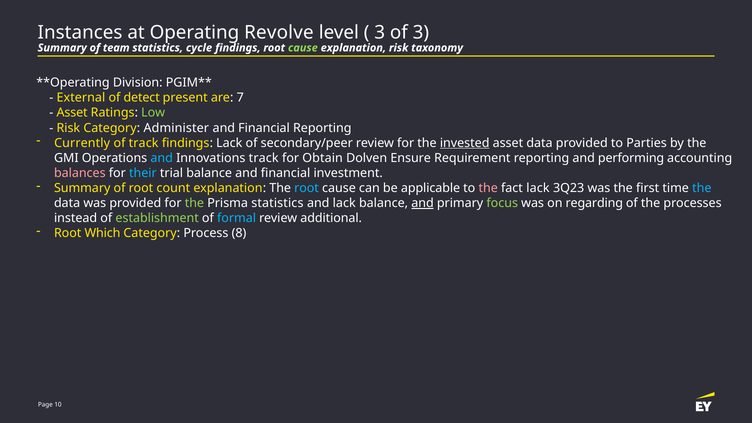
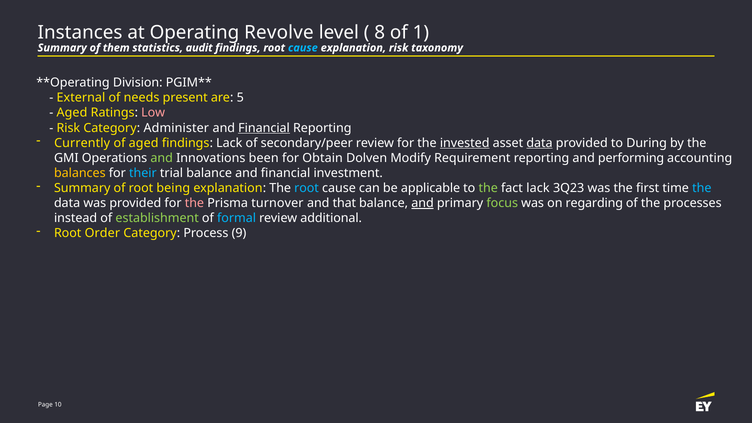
3: 3 -> 8 (380, 32)
of 3: 3 -> 1 (421, 32)
team: team -> them (116, 48)
cycle: cycle -> audit (199, 48)
cause colour: light green -> light blue (303, 48)
detect: detect -> needs (142, 98)
7: 7 -> 5 (240, 98)
Asset: Asset -> Aged (72, 113)
Low colour: light green -> pink (153, 113)
Financial underline: none -> present (264, 128)
of track: track -> aged (144, 143)
data underline: none -> present (540, 143)
Parties: Parties -> During (647, 143)
and colour: light blue -> light green (162, 158)
Innovations track: track -> been (264, 158)
Ensure: Ensure -> Modify (411, 158)
balances colour: pink -> yellow (80, 173)
count: count -> being (173, 188)
the colour: pink -> light green (488, 188)
the colour: light green -> pink (194, 203)
Prisma statistics: statistics -> turnover (277, 203)
and lack: lack -> that (344, 203)
Which: Which -> Order (102, 233)
8: 8 -> 9 (239, 233)
